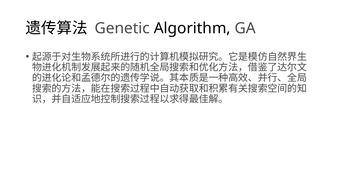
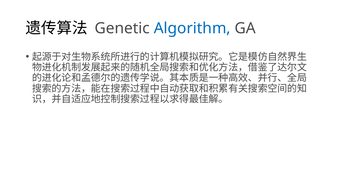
Algorithm colour: black -> blue (192, 28)
